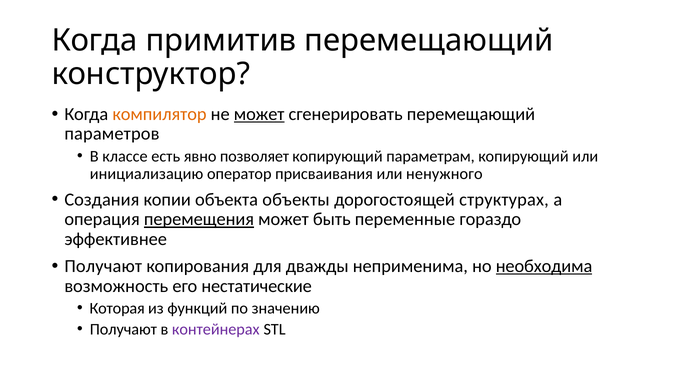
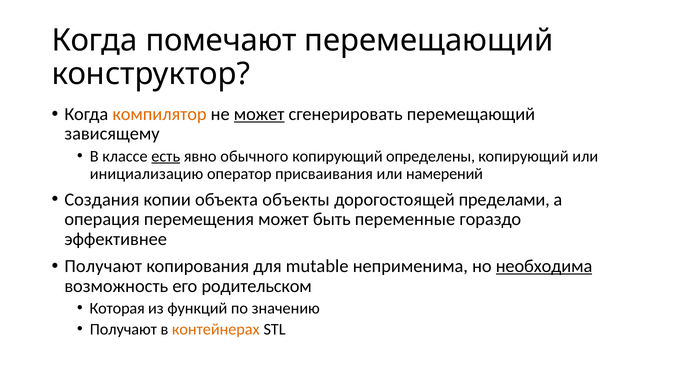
примитив: примитив -> помечают (221, 40)
параметров: параметров -> зависящему (112, 134)
есть underline: none -> present (166, 156)
позволяет: позволяет -> обычного (254, 156)
параметрам: параметрам -> определены (431, 156)
ненужного: ненужного -> намерений (445, 173)
структурах: структурах -> пределами (504, 199)
перемещения underline: present -> none (199, 219)
дважды: дважды -> mutable (317, 266)
нестатические: нестатические -> родительском (257, 286)
контейнерах colour: purple -> orange (216, 329)
